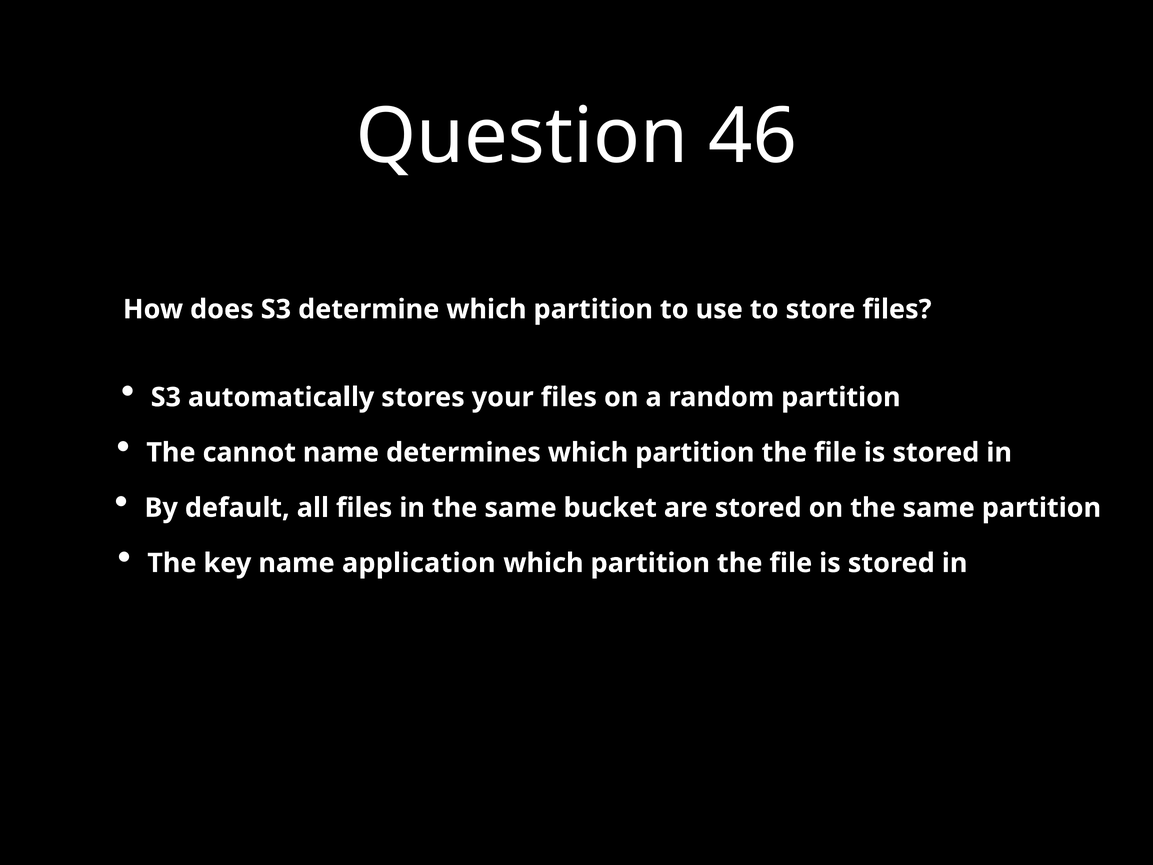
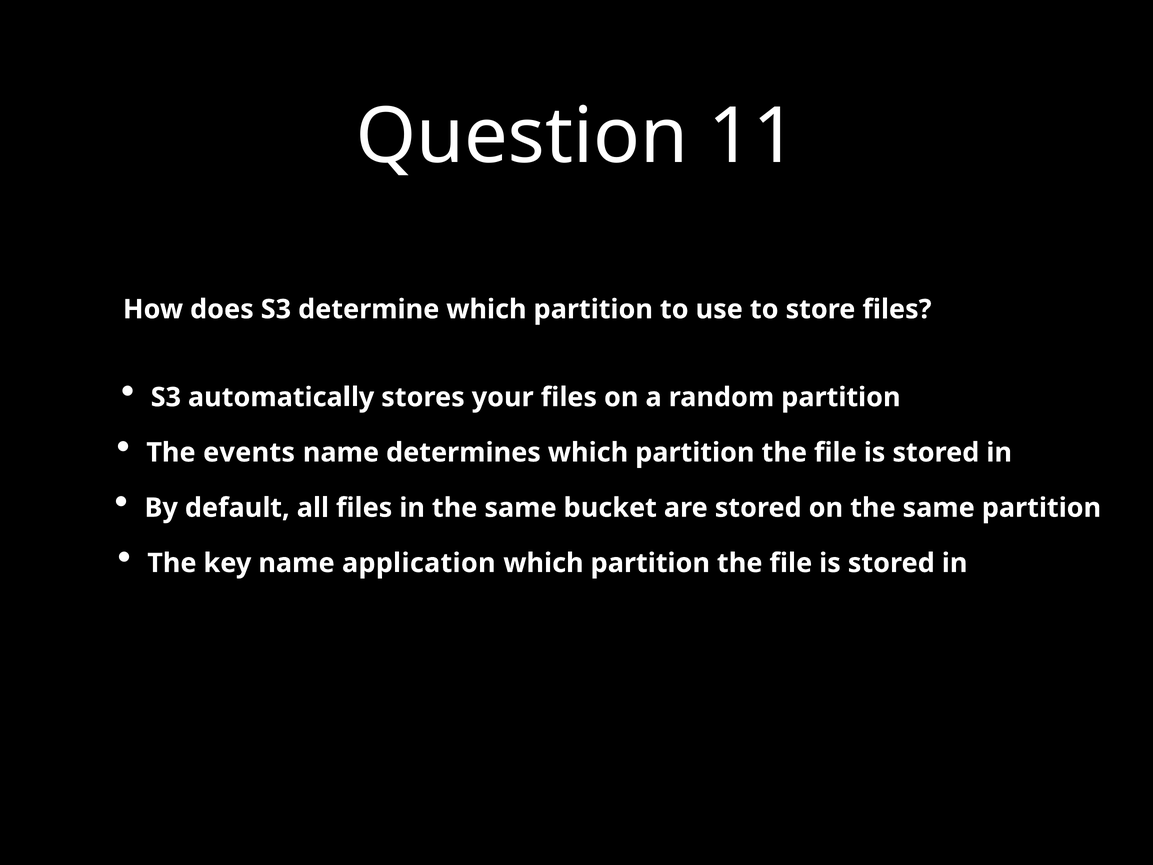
46: 46 -> 11 (753, 137)
cannot: cannot -> events (249, 452)
